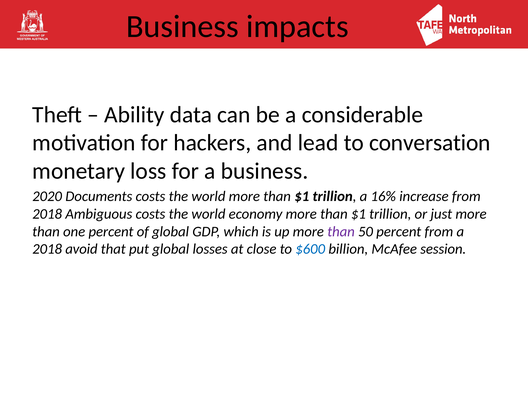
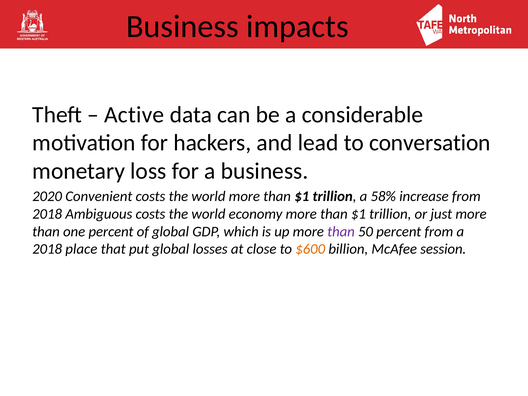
Ability: Ability -> Active (134, 115)
Documents: Documents -> Convenient (99, 196)
16%: 16% -> 58% (383, 196)
avoid: avoid -> place (81, 249)
$600 colour: blue -> orange (310, 249)
